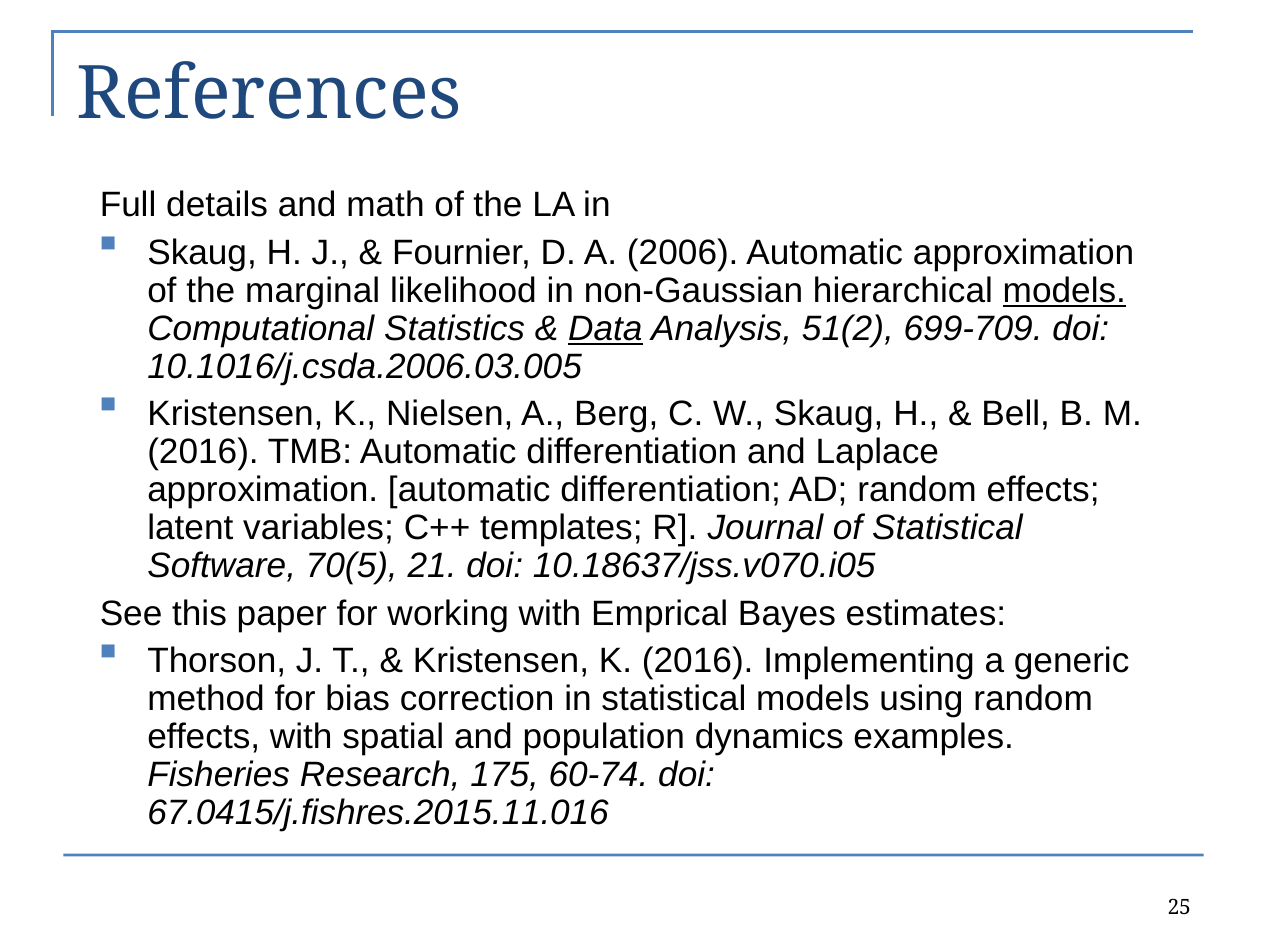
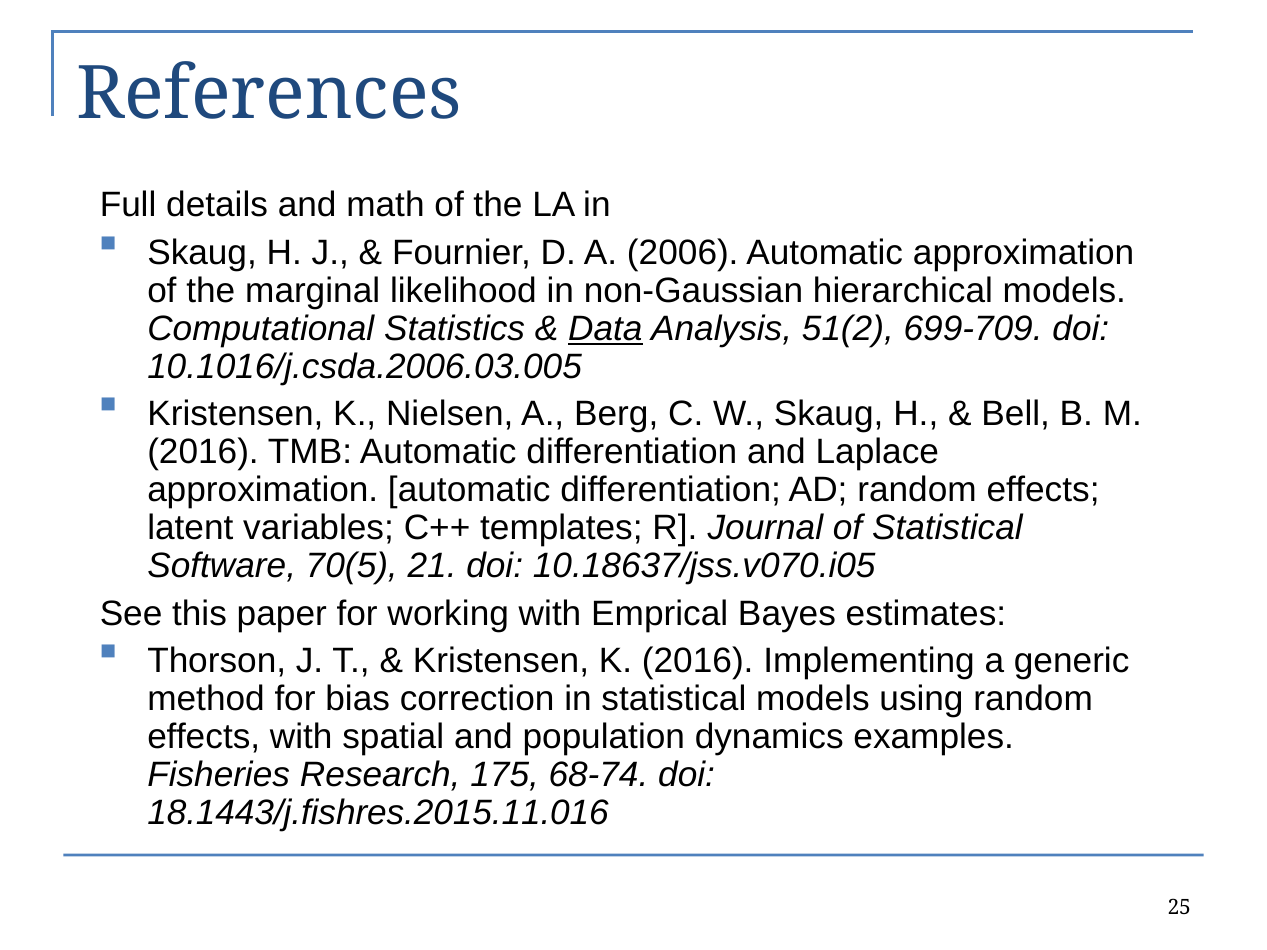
models underline: present -> none (1064, 291)
60-74: 60-74 -> 68-74 (598, 775)
67.0415/j.fishres.2015.11.016: 67.0415/j.fishres.2015.11.016 -> 18.1443/j.fishres.2015.11.016 (378, 813)
